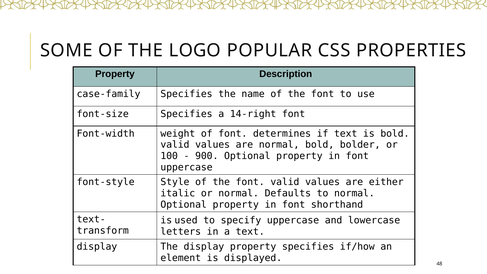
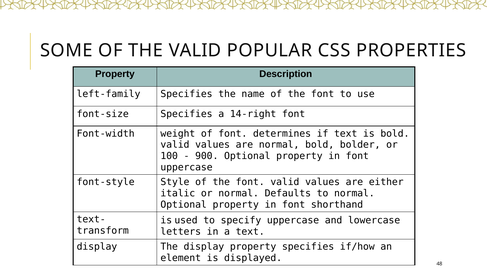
THE LOGO: LOGO -> VALID (195, 50)
case-family: case-family -> left-family (109, 94)
